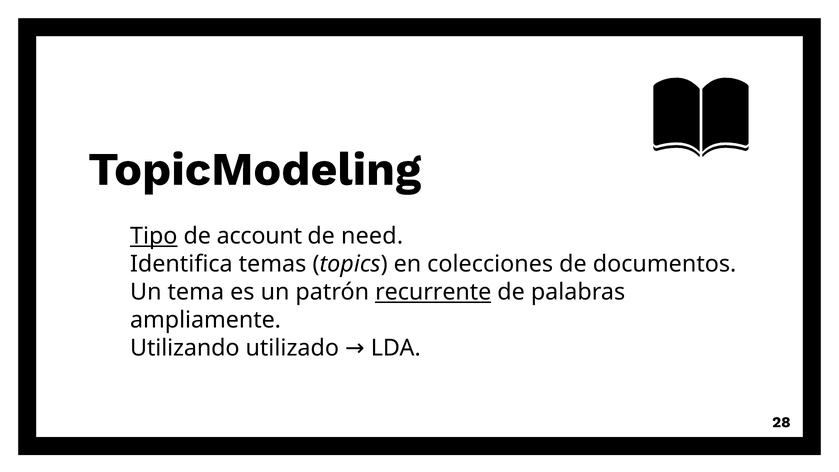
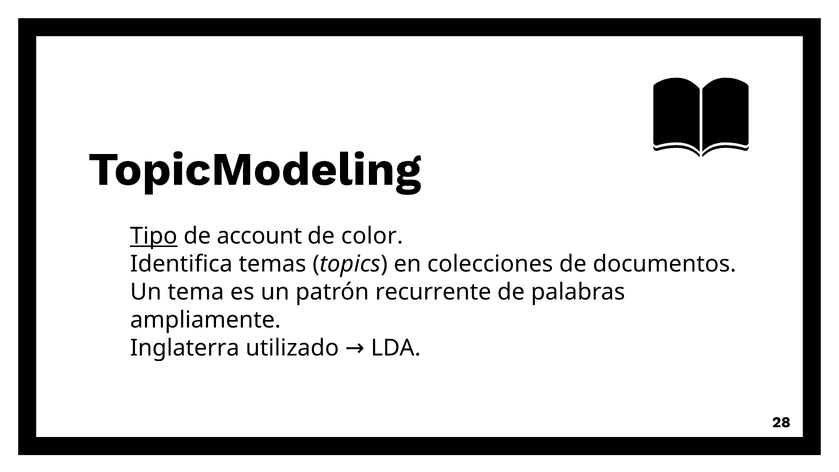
need: need -> color (372, 236)
recurrente underline: present -> none (433, 292)
Utilizando: Utilizando -> Inglaterra (185, 348)
